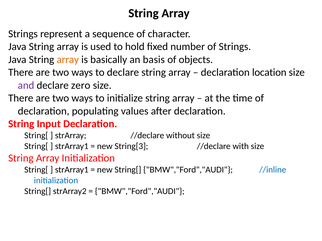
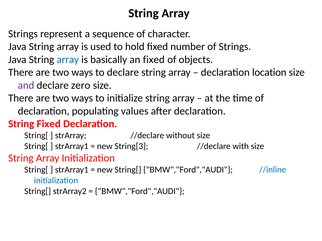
array colour: orange -> blue (68, 60)
an basis: basis -> fixed (154, 60)
String Input: Input -> Fixed (49, 124)
